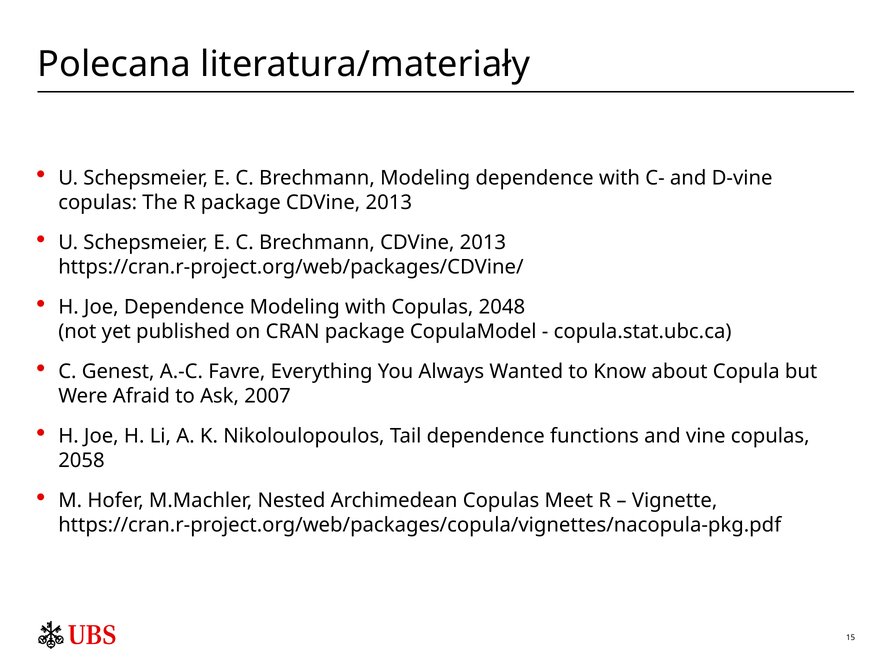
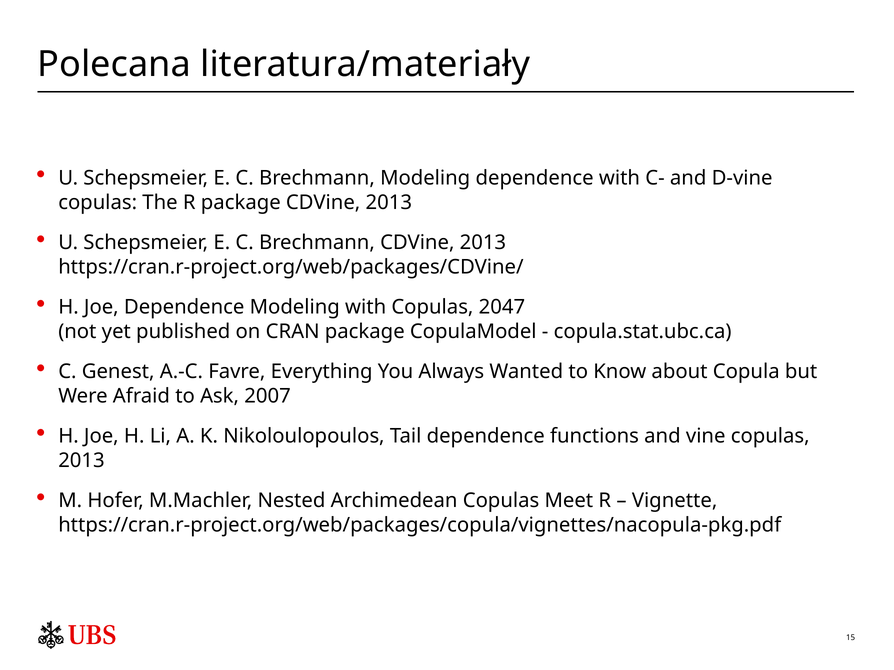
2048: 2048 -> 2047 (502, 307)
2058: 2058 -> 2013 (81, 461)
